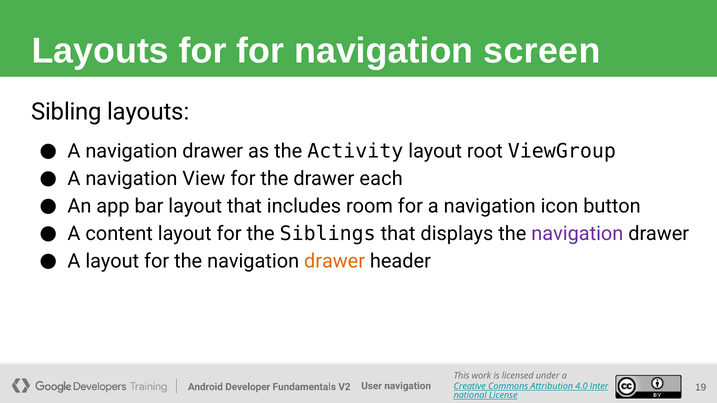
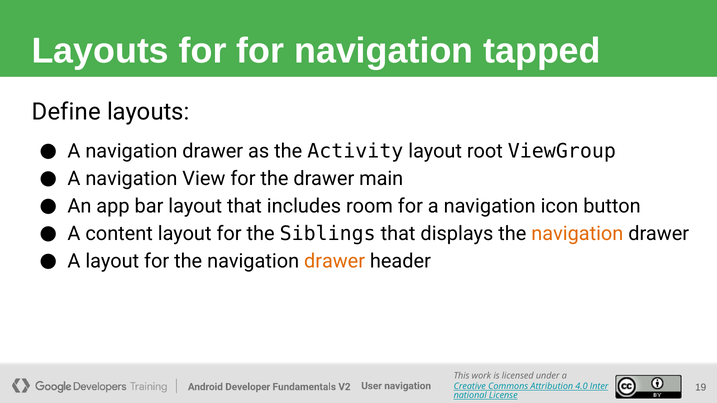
screen: screen -> tapped (542, 51)
Sibling: Sibling -> Define (66, 112)
each: each -> main (381, 179)
navigation colour: purple -> orange (577, 234)
